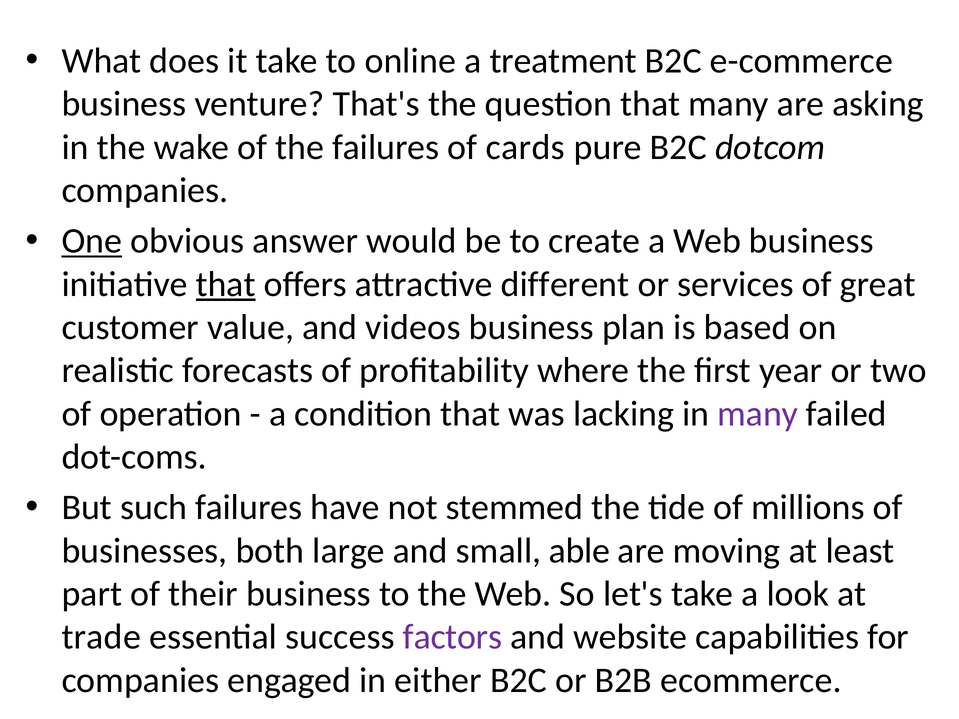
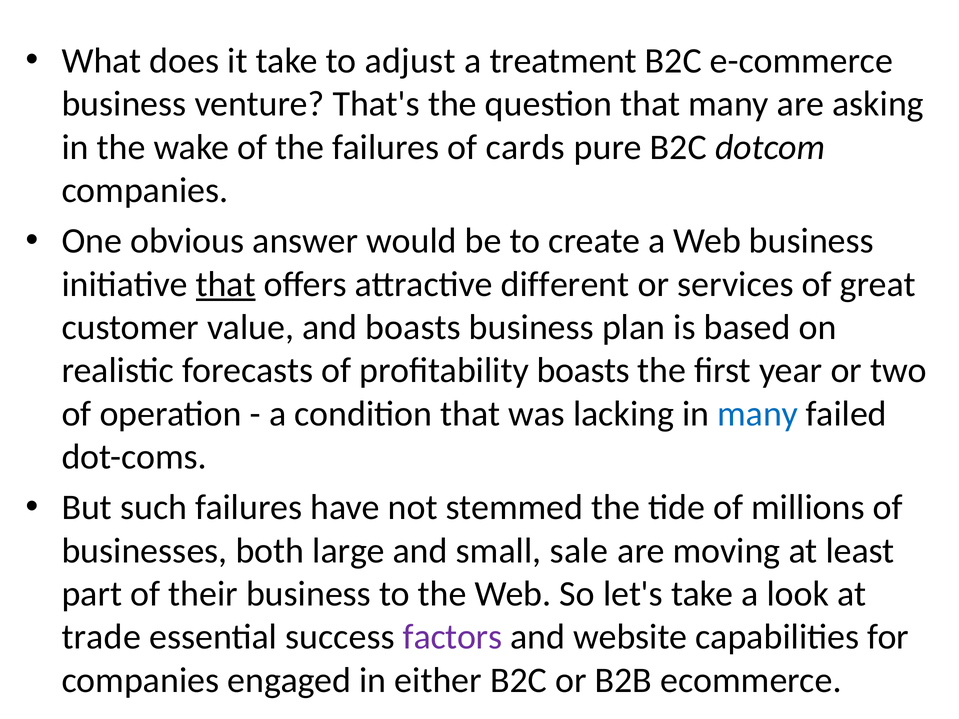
online: online -> adjust (410, 61)
One underline: present -> none (92, 241)
and videos: videos -> boasts (413, 328)
profitability where: where -> boasts (583, 371)
many colour: purple -> blue (758, 414)
able: able -> sale (579, 551)
